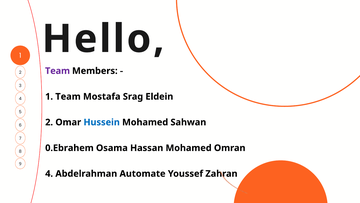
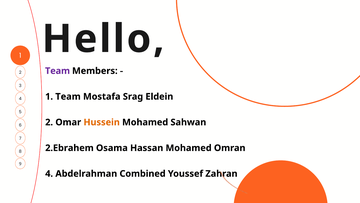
Hussein colour: blue -> orange (102, 122)
0.Ebrahem: 0.Ebrahem -> 2.Ebrahem (69, 148)
Automate: Automate -> Combined (143, 173)
